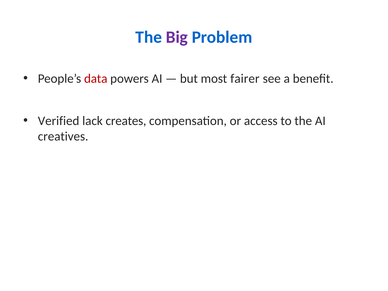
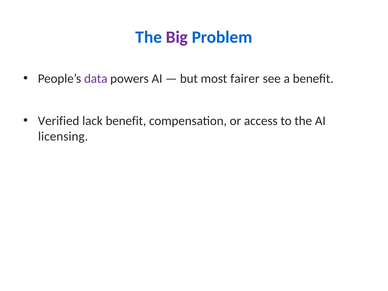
data colour: red -> purple (96, 79)
lack creates: creates -> benefit (126, 121)
creatives: creatives -> licensing (63, 136)
